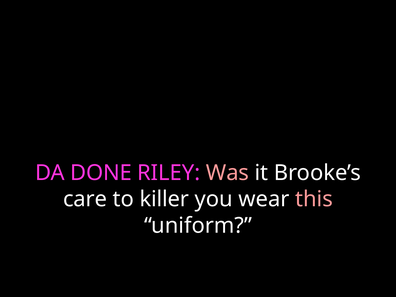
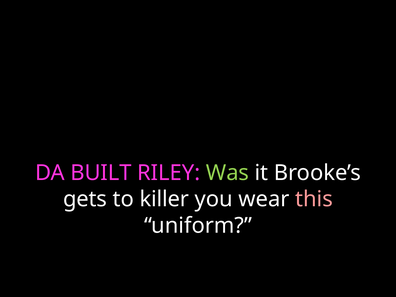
DONE: DONE -> BUILT (101, 173)
Was colour: pink -> light green (227, 173)
care: care -> gets (85, 199)
